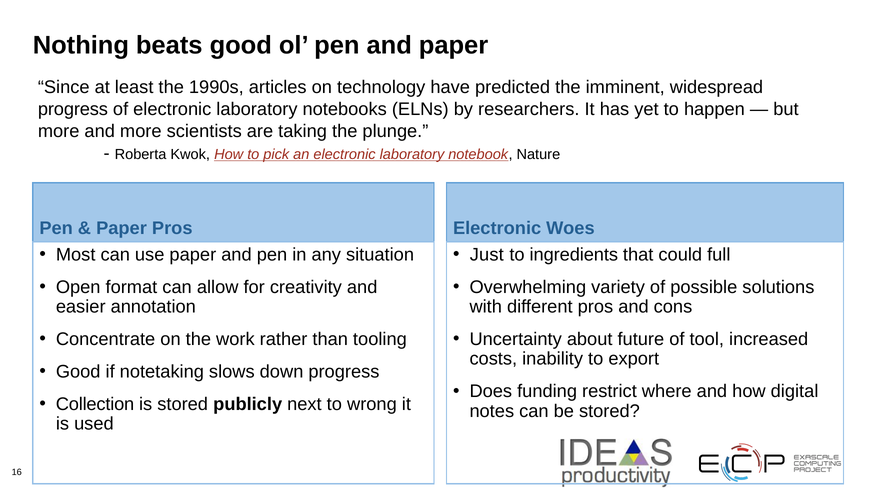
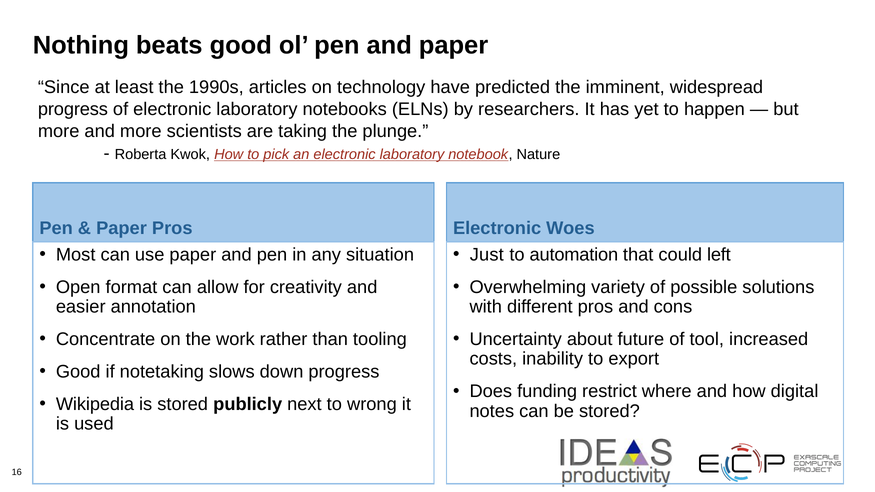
ingredients: ingredients -> automation (574, 255)
full: full -> left (719, 255)
Collection: Collection -> Wikipedia (95, 404)
